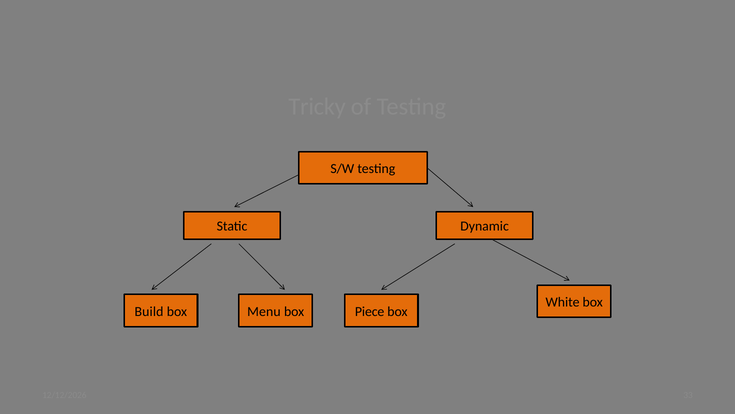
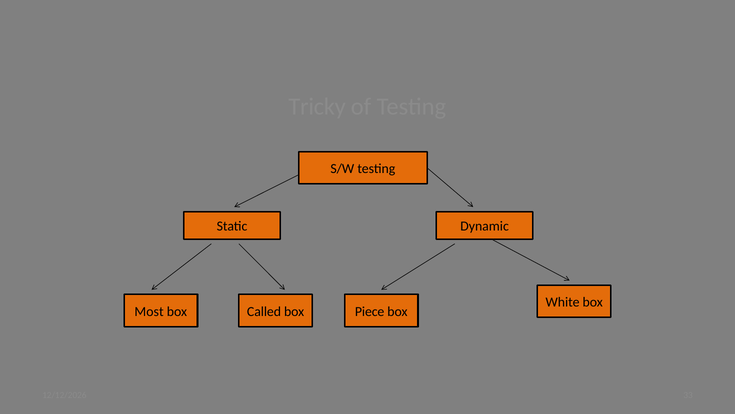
Build: Build -> Most (149, 311)
Menu: Menu -> Called (264, 311)
